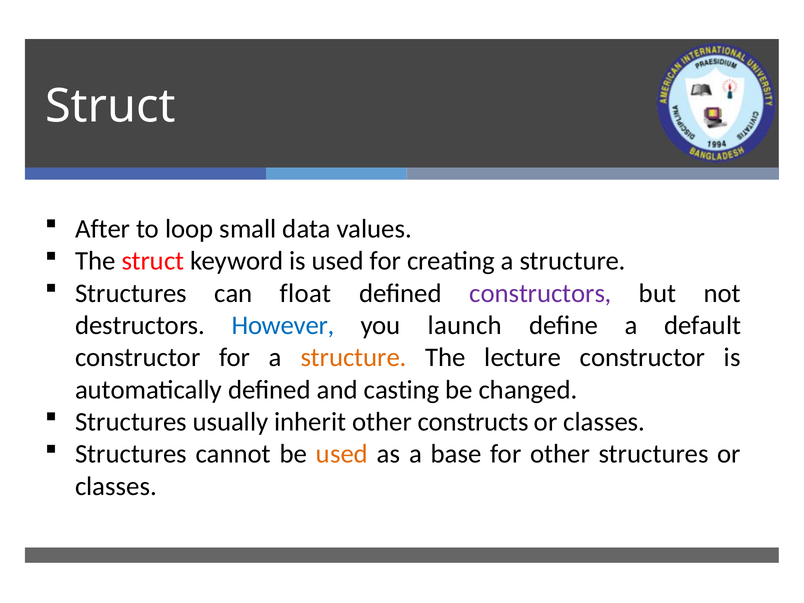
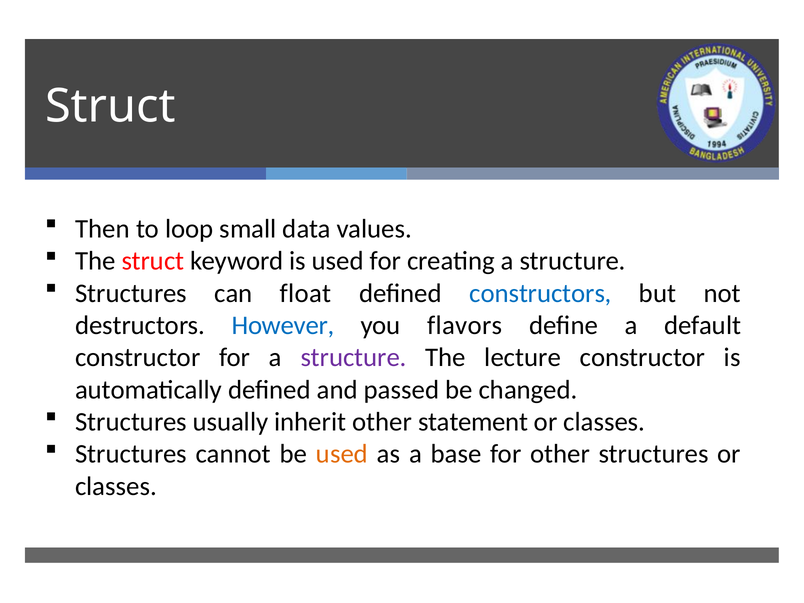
After: After -> Then (103, 229)
constructors colour: purple -> blue (540, 293)
launch: launch -> flavors (465, 325)
structure colour: orange -> purple (354, 358)
casting: casting -> passed (402, 390)
constructs: constructs -> statement (473, 422)
